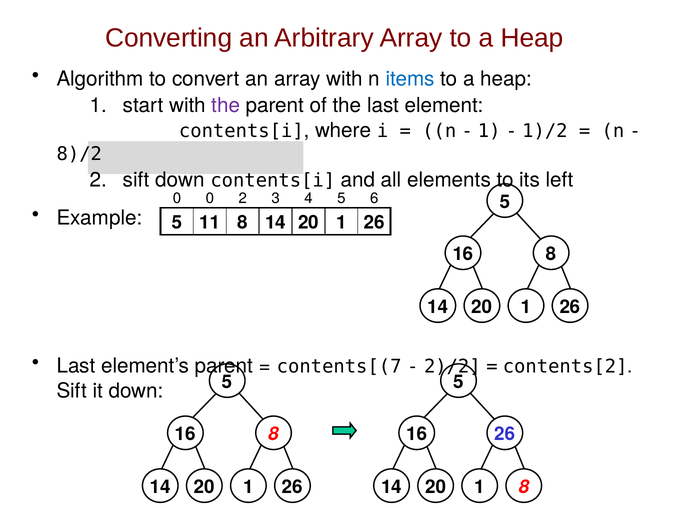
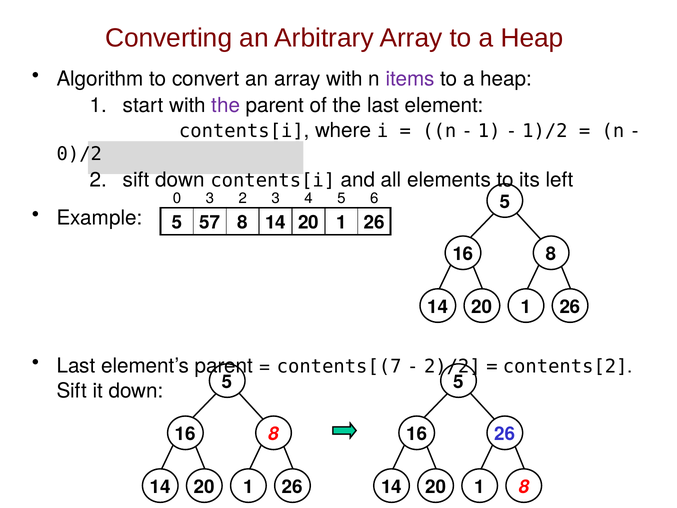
items colour: blue -> purple (410, 79)
8)/2: 8)/2 -> 0)/2 (79, 154)
0 0: 0 -> 3 (210, 198)
11: 11 -> 57 (210, 223)
